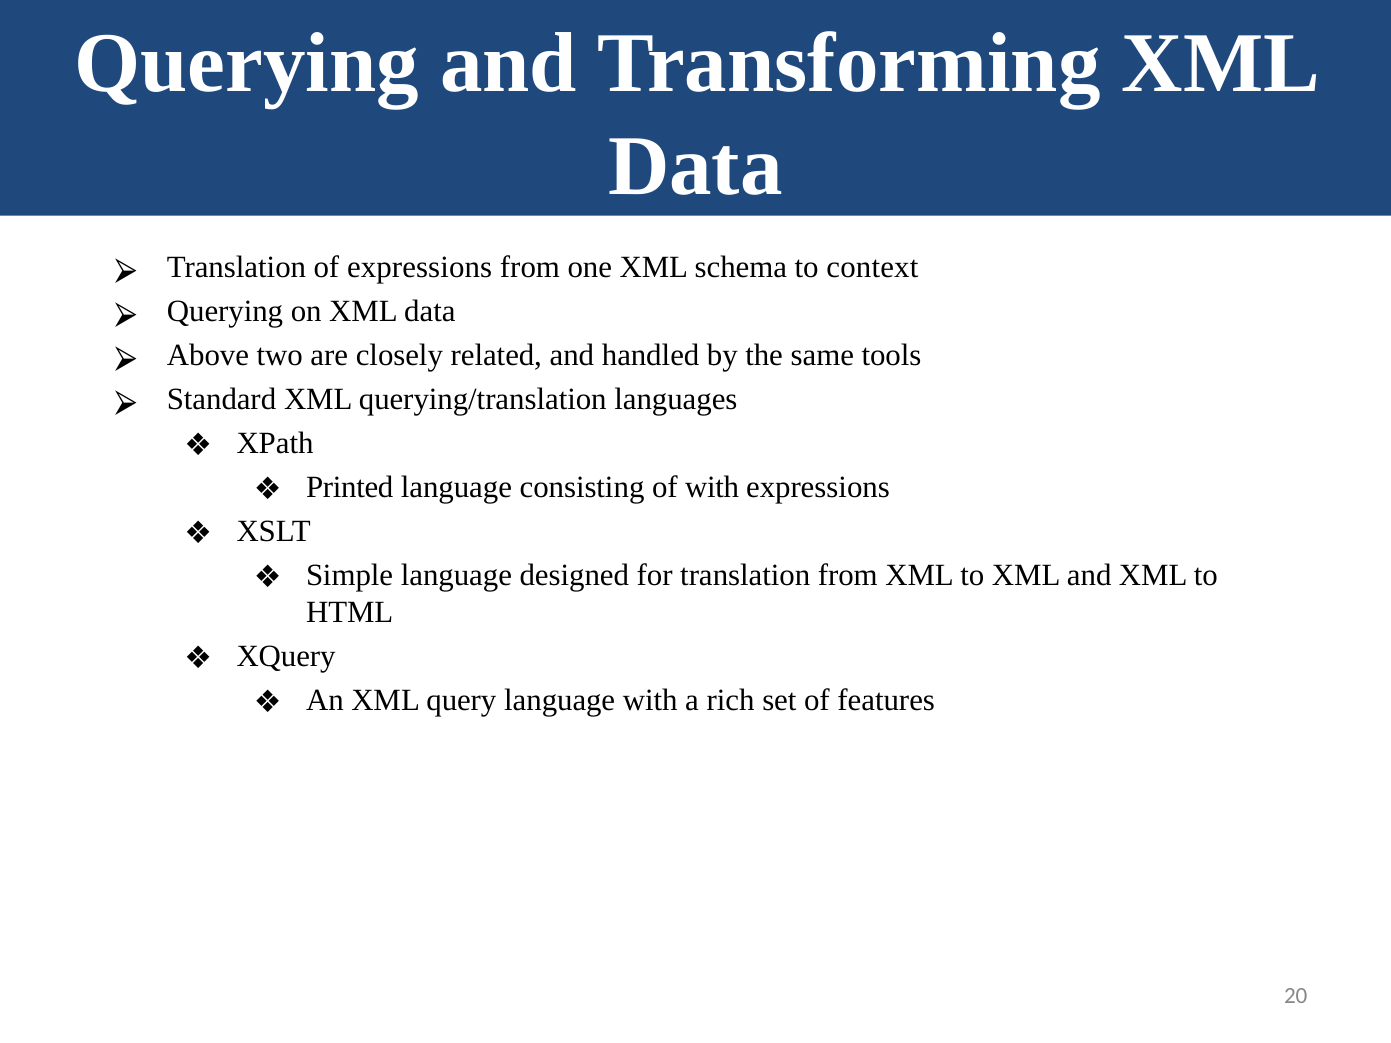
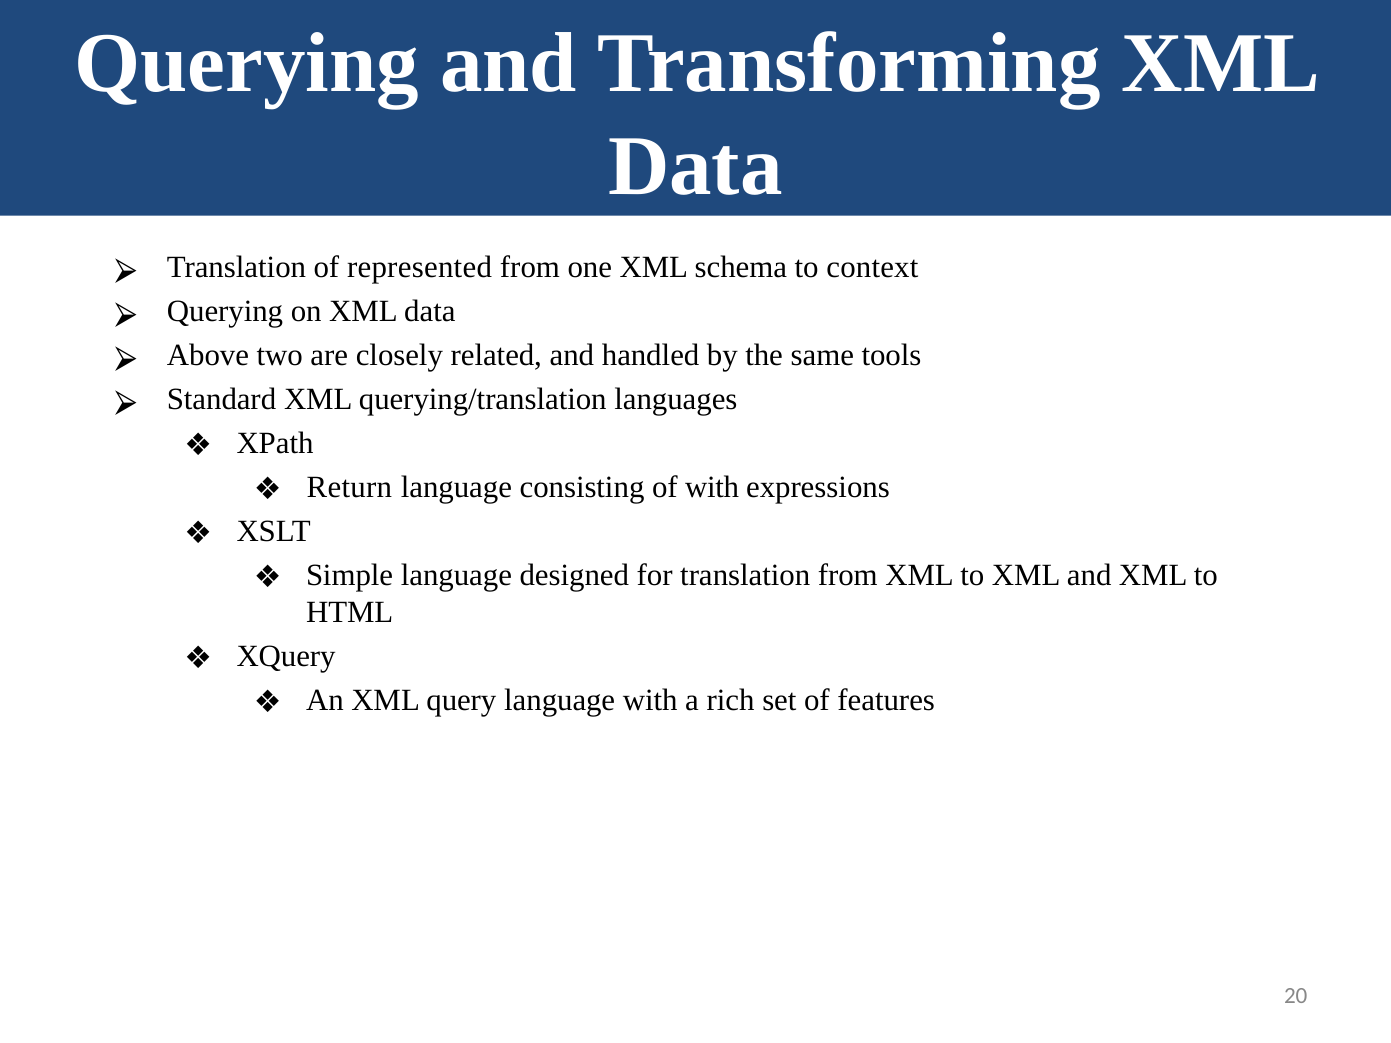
of expressions: expressions -> represented (419, 268)
Printed: Printed -> Return (349, 488)
